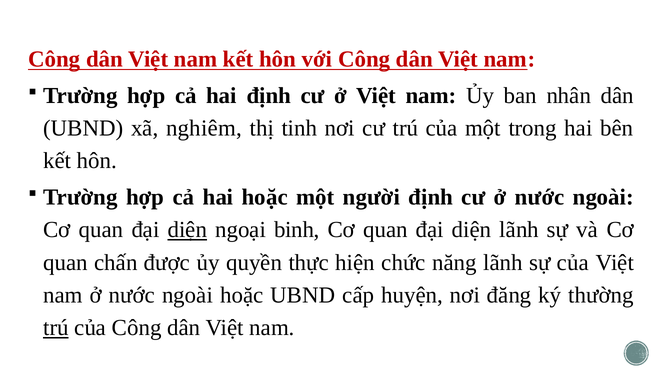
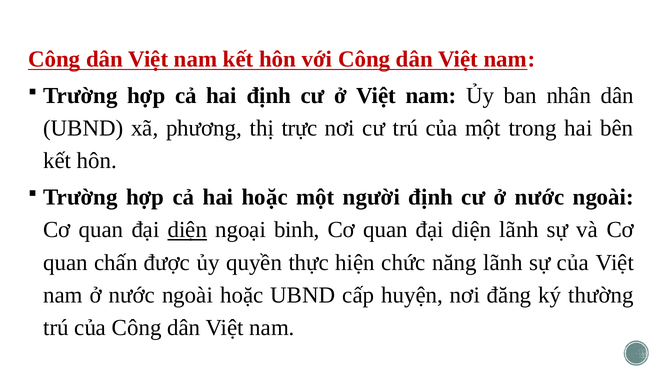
nghiêm: nghiêm -> phương (204, 128)
tinh: tinh -> trực (300, 128)
trú underline: present -> none (56, 328)
